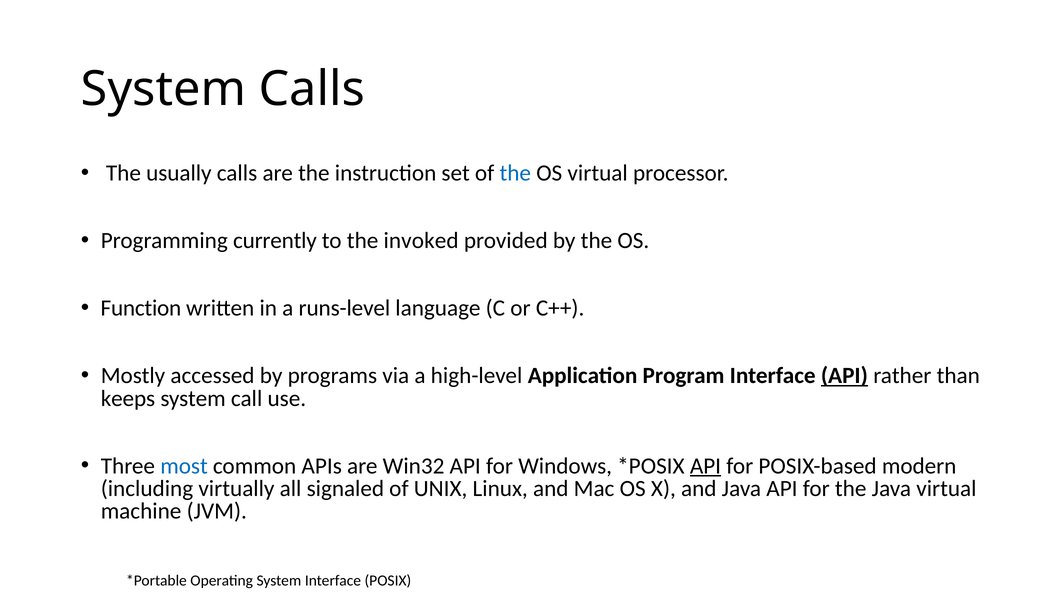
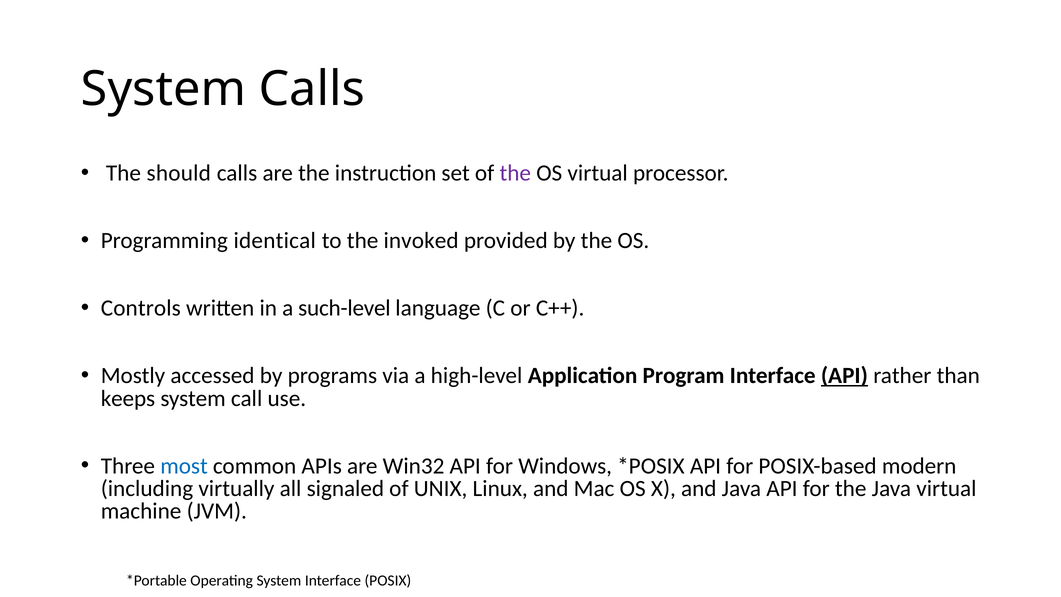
usually: usually -> should (179, 173)
the colour: blue -> purple (515, 173)
currently: currently -> identical (275, 241)
Function: Function -> Controls (141, 308)
runs-level: runs-level -> such-level (344, 308)
API underline: present -> none (705, 466)
